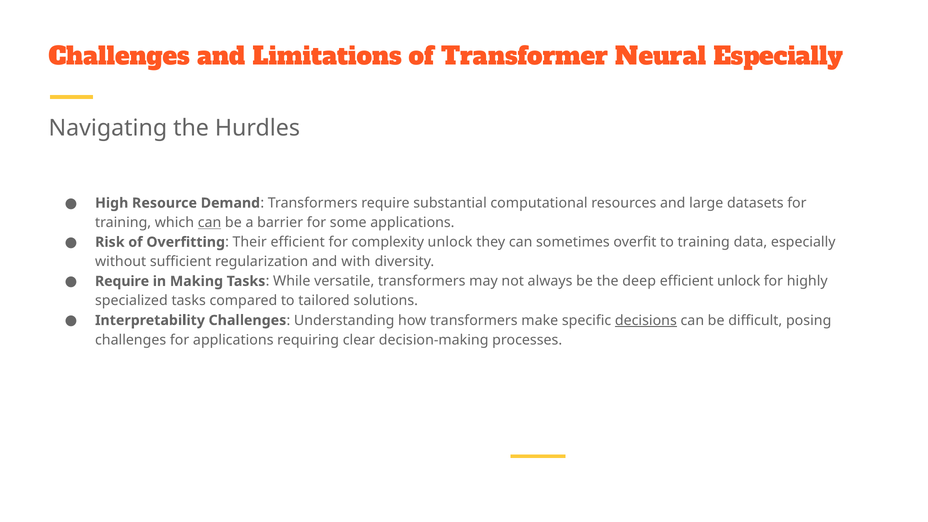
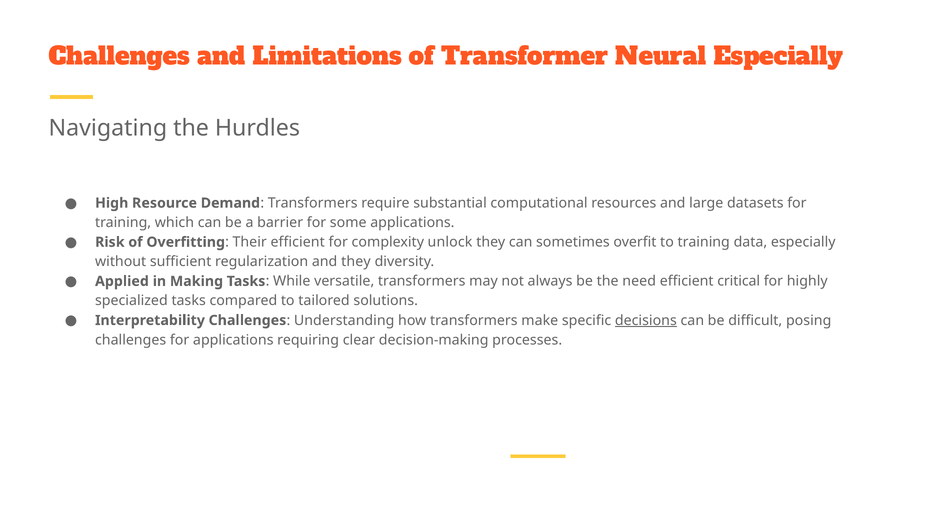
can underline: present -> none (210, 223)
and with: with -> they (356, 262)
Require: Require -> Applied (122, 281)
deep: deep -> need (639, 281)
efficient unlock: unlock -> critical (739, 281)
